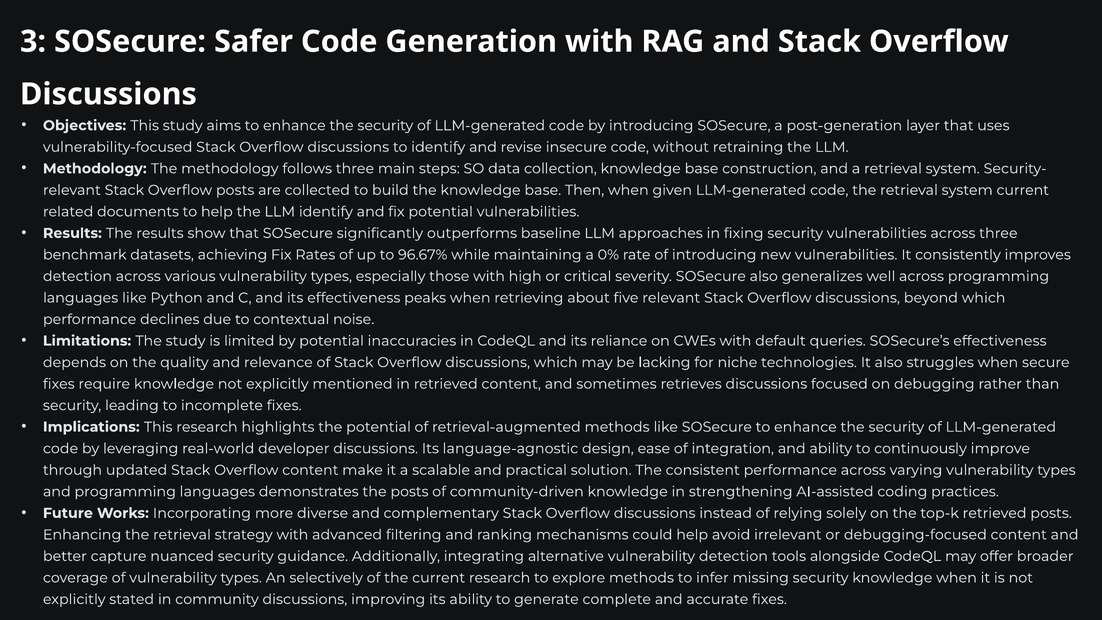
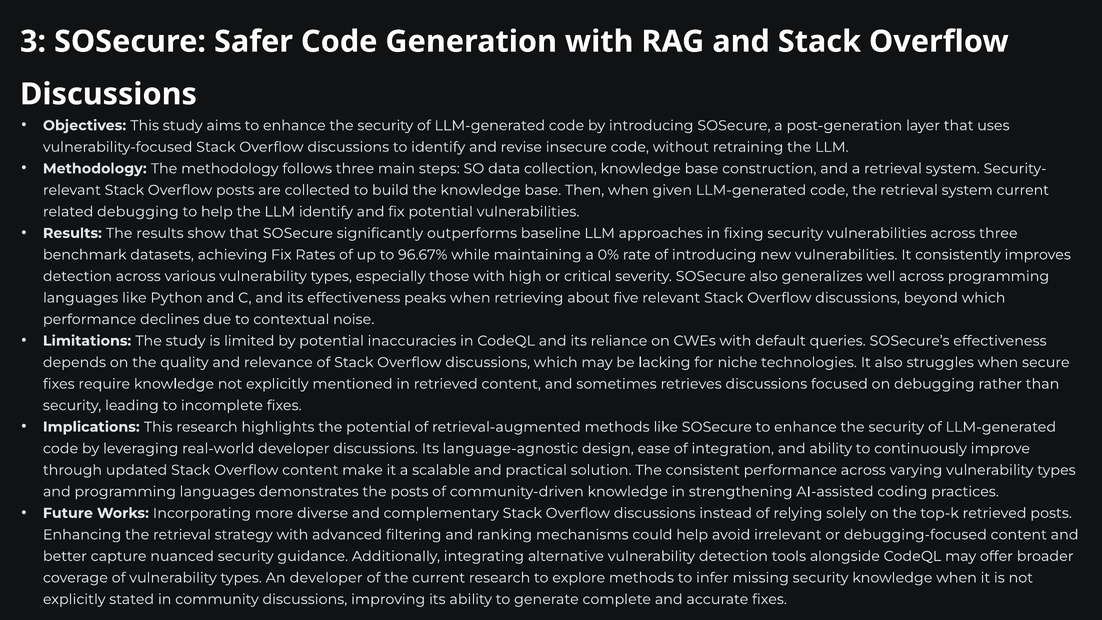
related documents: documents -> debugging (138, 212)
An selectively: selectively -> developer (326, 578)
